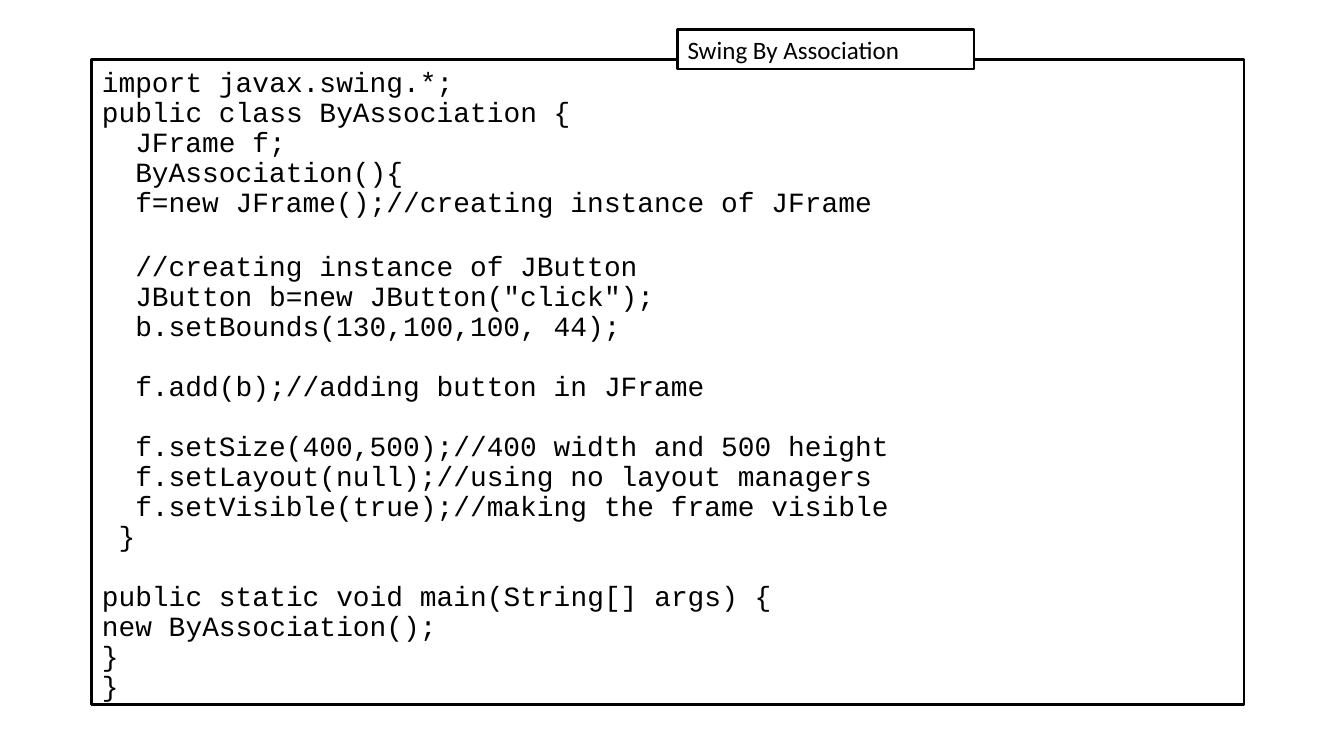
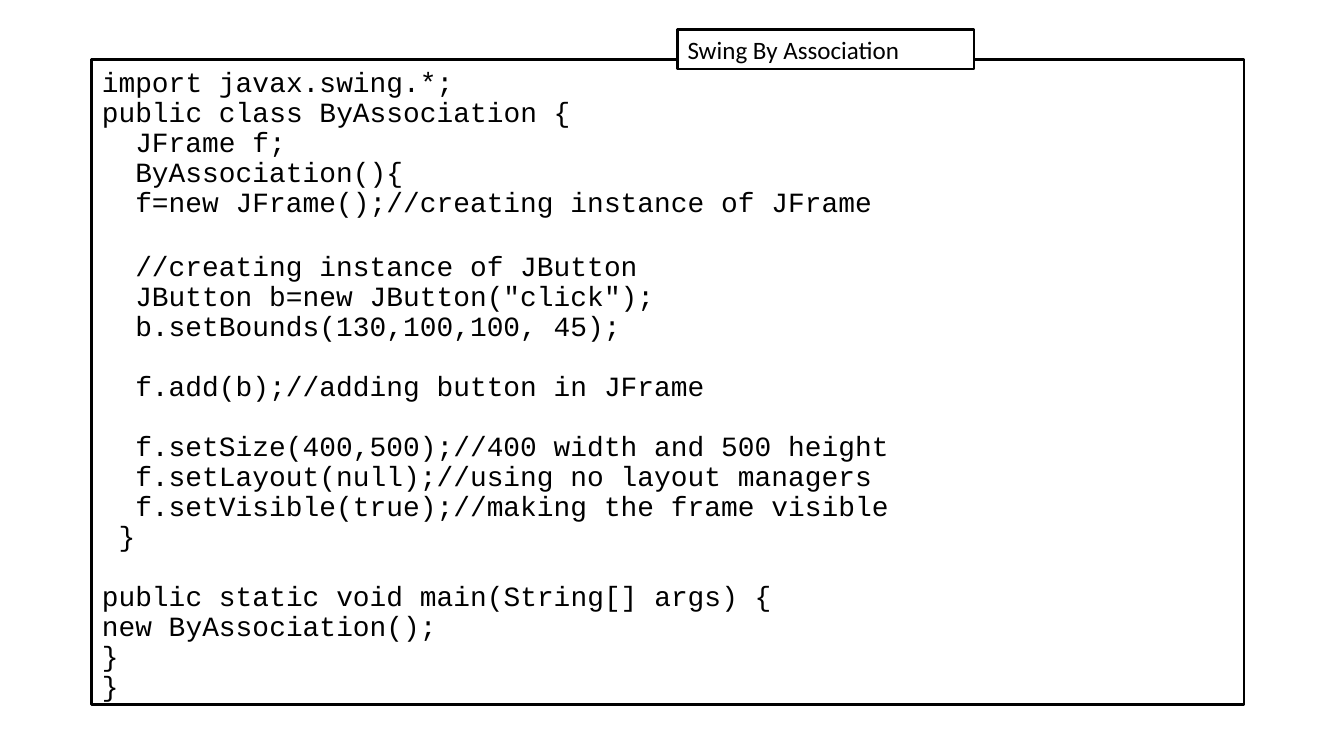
44: 44 -> 45 (587, 327)
